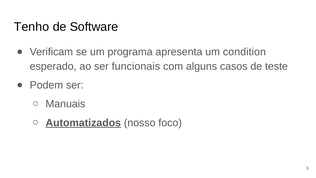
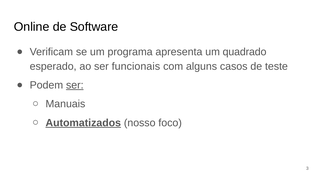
Tenho: Tenho -> Online (32, 27)
condition: condition -> quadrado (245, 52)
ser underline: none -> present (75, 85)
